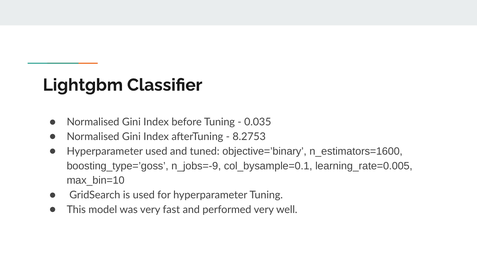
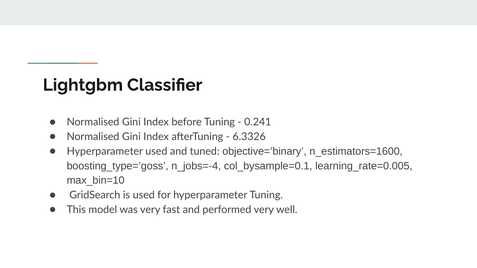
0.035: 0.035 -> 0.241 (258, 122)
8.2753: 8.2753 -> 6.3326 (249, 137)
n_jobs=-9: n_jobs=-9 -> n_jobs=-4 (196, 166)
